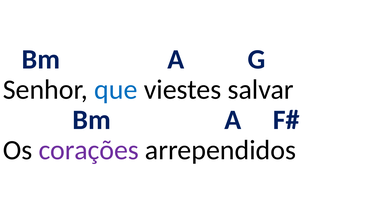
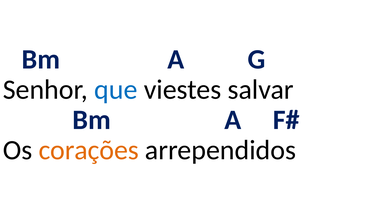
corações colour: purple -> orange (89, 150)
